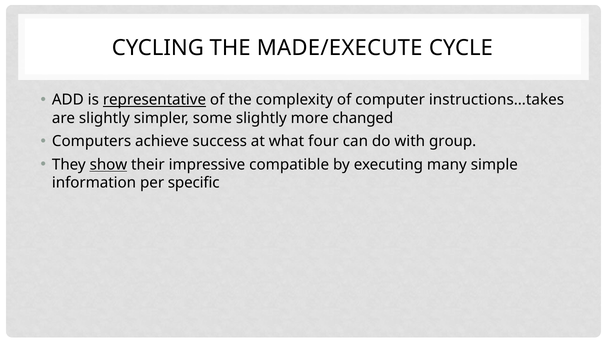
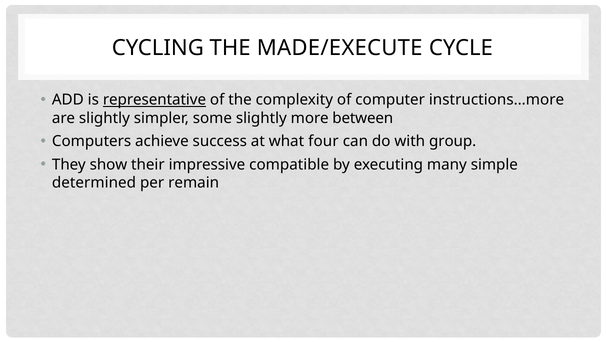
instructions…takes: instructions…takes -> instructions…more (497, 100)
changed: changed -> between (363, 118)
show underline: present -> none (108, 164)
information: information -> determined (94, 183)
specific: specific -> remain (194, 183)
